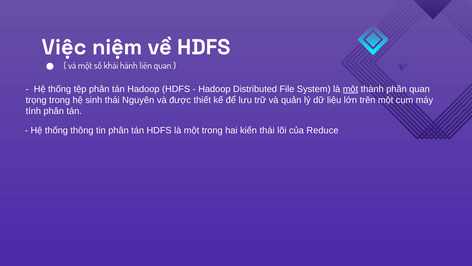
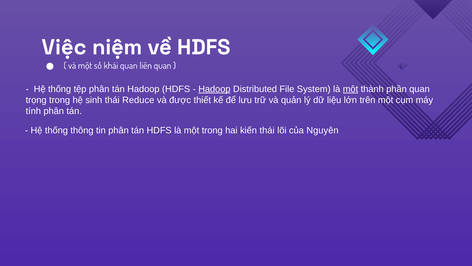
khái hành: hành -> quan (129, 66)
Hadoop underline: none -> present (214, 89)
Nguyên: Nguyên -> Reduce (138, 100)
Reduce: Reduce -> Nguyên (323, 130)
